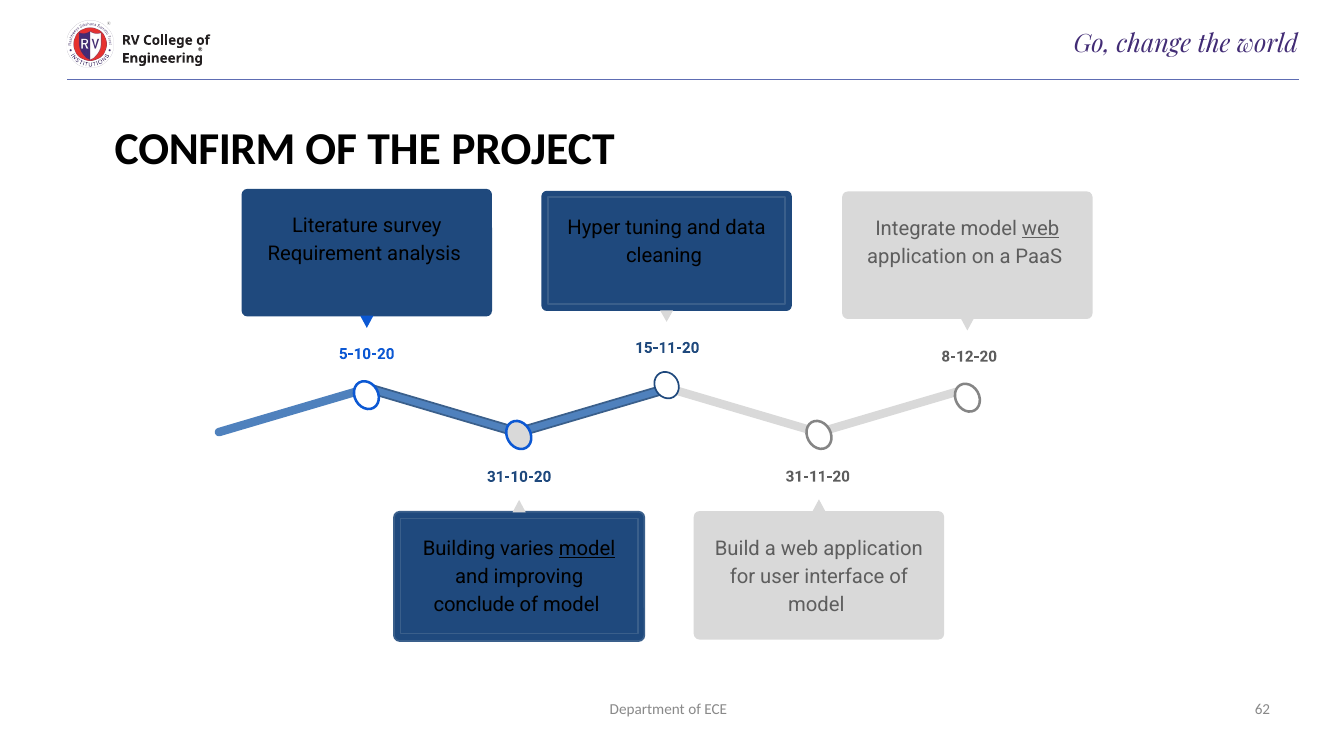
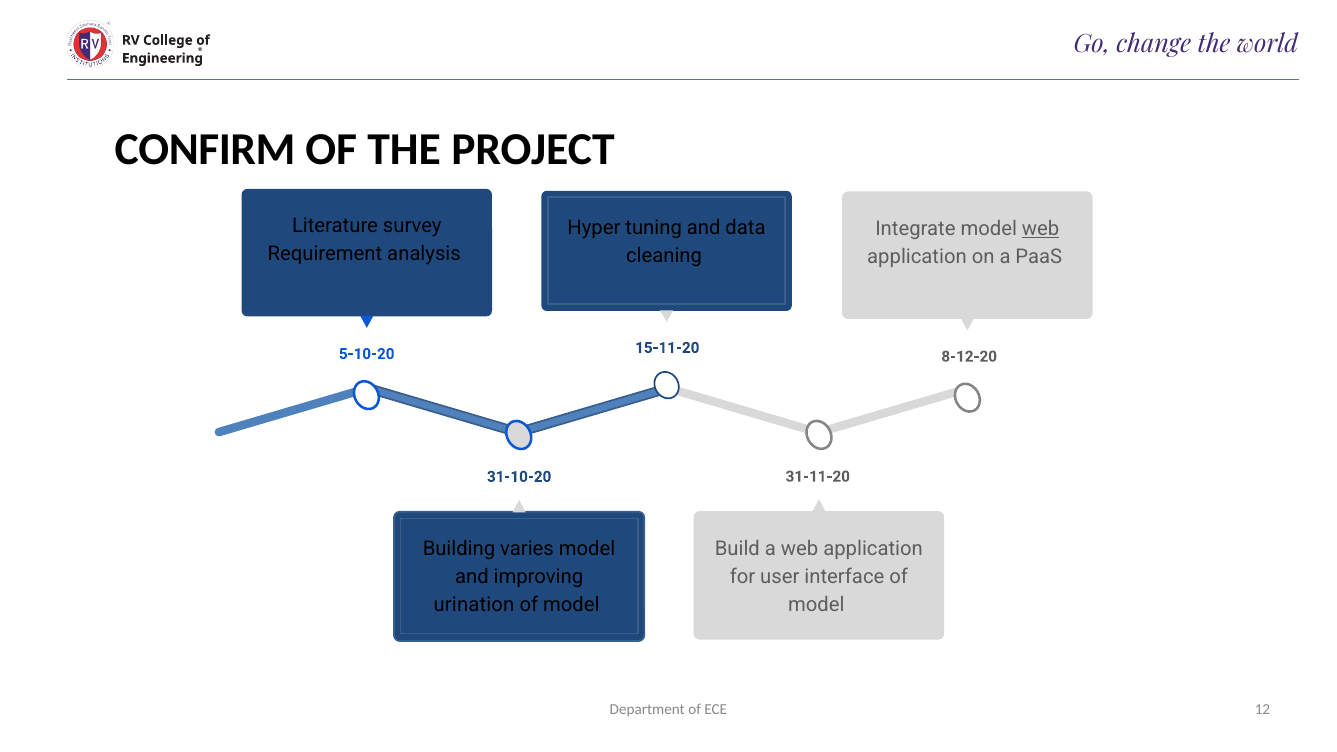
model underline: present -> none (587, 549)
conclude: conclude -> urination (474, 605)
62: 62 -> 12 (1262, 710)
